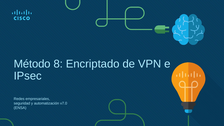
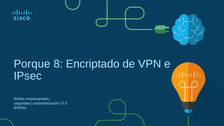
Método: Método -> Porque (32, 64)
